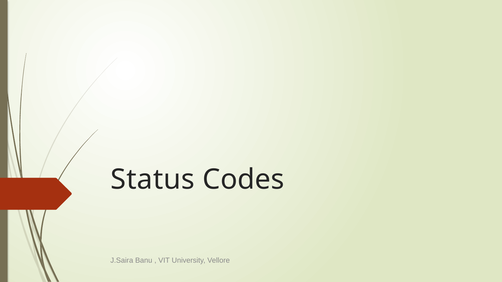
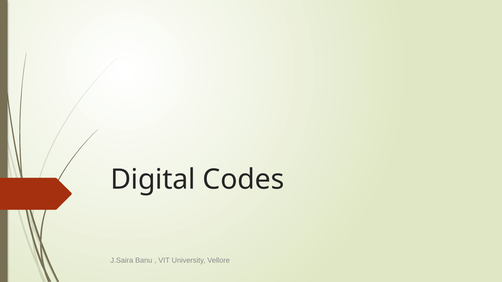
Status: Status -> Digital (153, 180)
